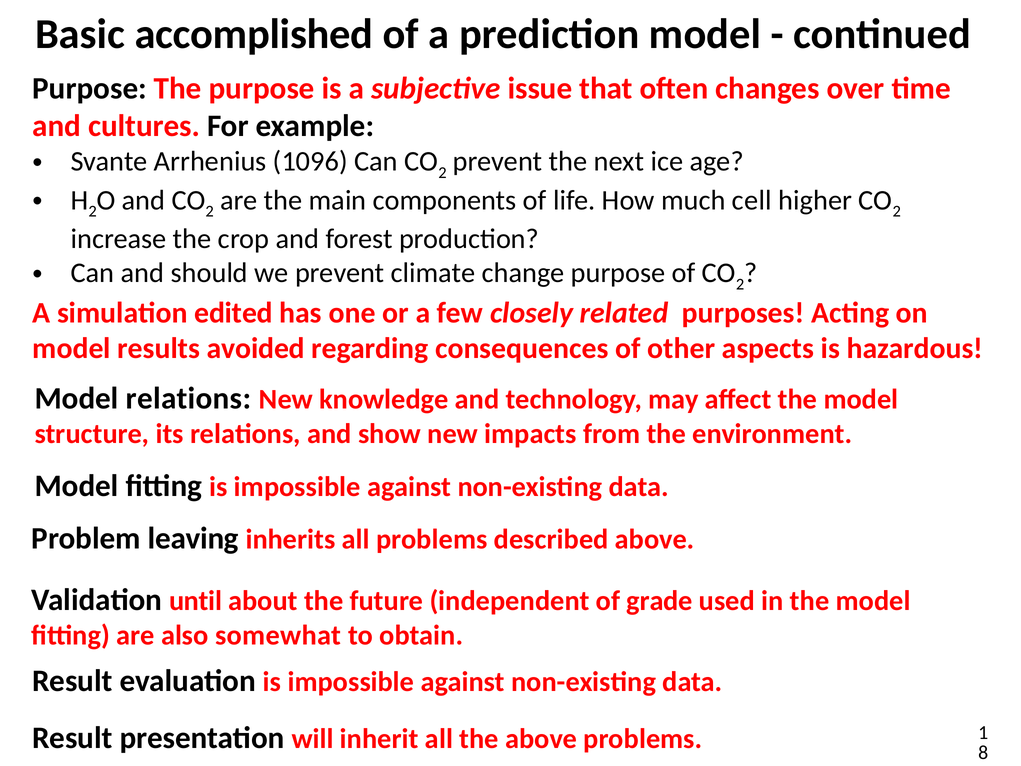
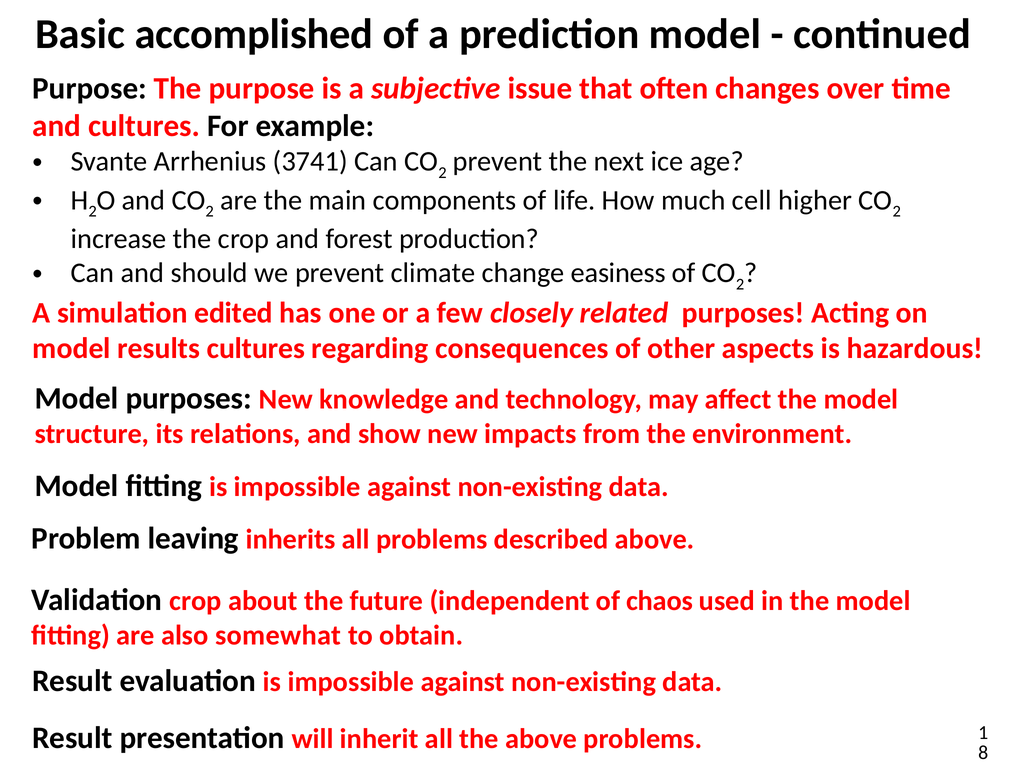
1096: 1096 -> 3741 (310, 162)
change purpose: purpose -> easiness (618, 273)
results avoided: avoided -> cultures (256, 348)
Model relations: relations -> purposes (189, 398)
Validation until: until -> crop (195, 601)
grade: grade -> chaos (660, 601)
